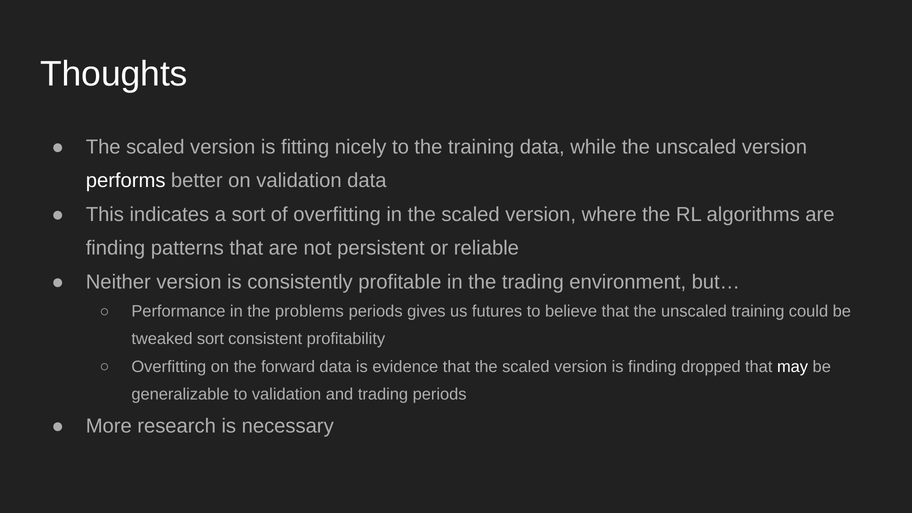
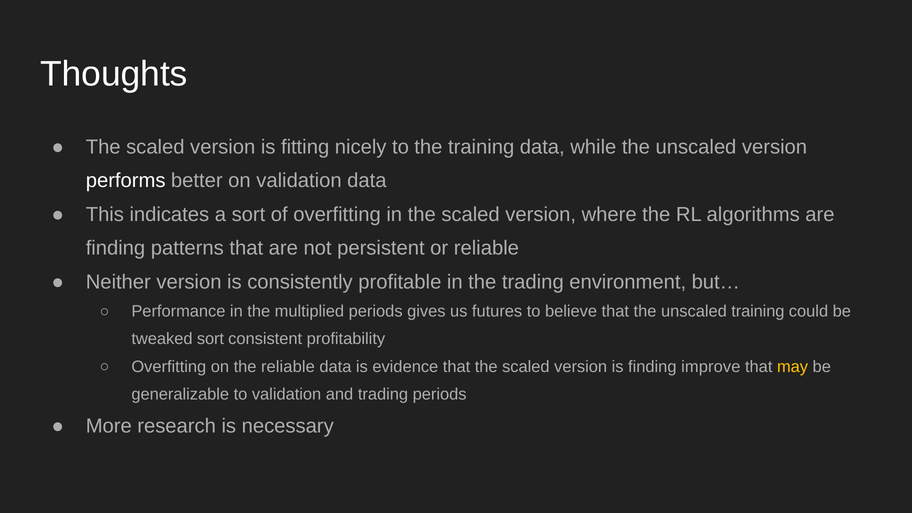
problems: problems -> multiplied (309, 311)
the forward: forward -> reliable (288, 367)
dropped: dropped -> improve (711, 367)
may colour: white -> yellow (793, 367)
